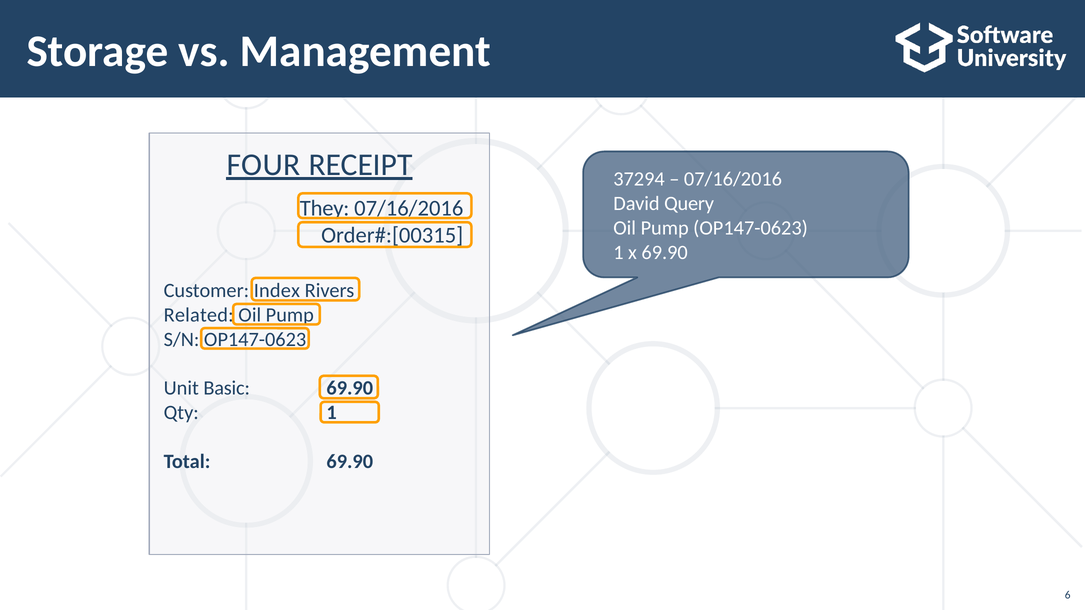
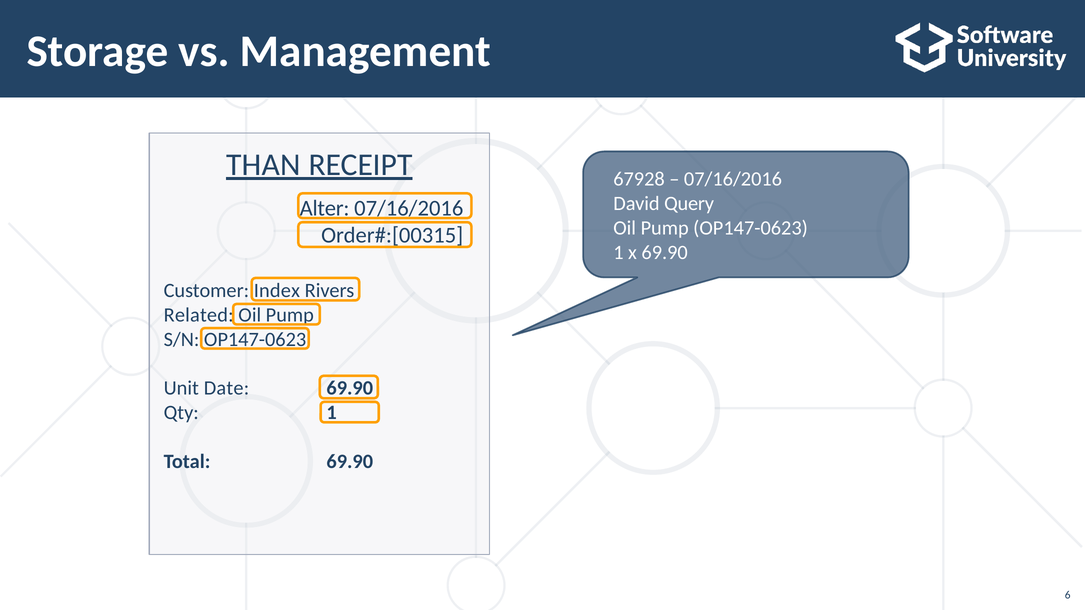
FOUR: FOUR -> THAN (263, 165)
37294: 37294 -> 67928 (639, 179)
They: They -> Alter (325, 208)
Basic: Basic -> Date (226, 388)
